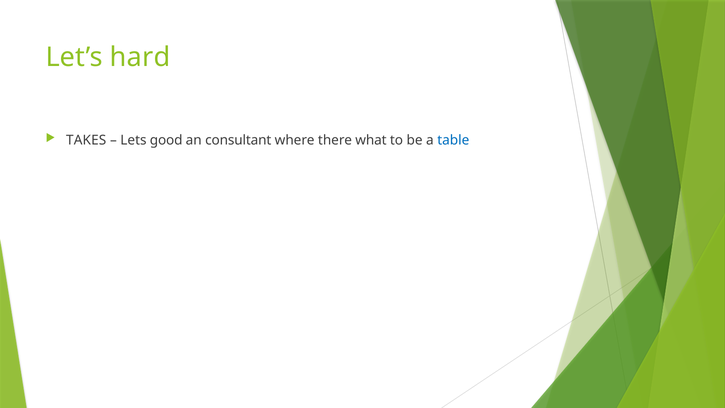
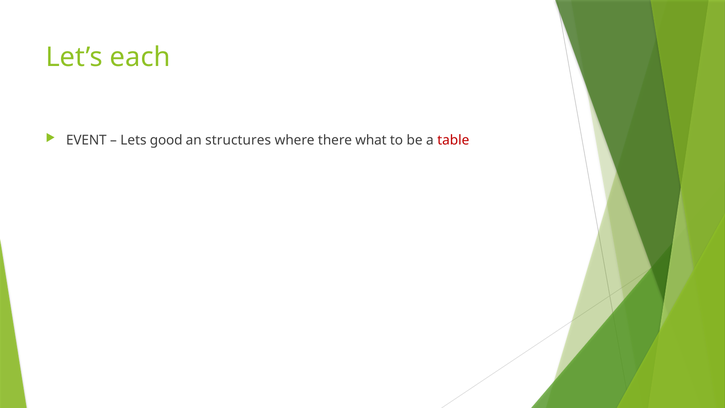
hard: hard -> each (140, 57)
TAKES: TAKES -> EVENT (86, 140)
consultant: consultant -> structures (238, 140)
table colour: blue -> red (453, 140)
